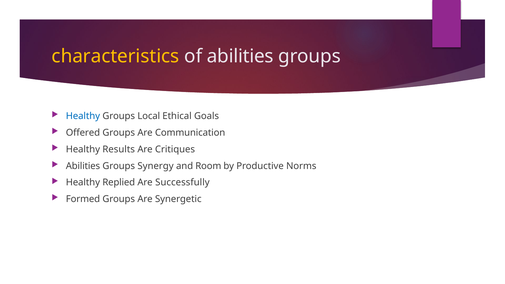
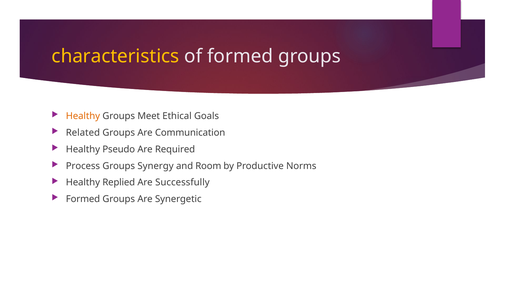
of abilities: abilities -> formed (240, 56)
Healthy colour: blue -> orange (83, 116)
Local: Local -> Meet (149, 116)
Offered: Offered -> Related (83, 133)
Results: Results -> Pseudo (119, 149)
Critiques: Critiques -> Required (175, 149)
Abilities: Abilities -> Process (83, 166)
